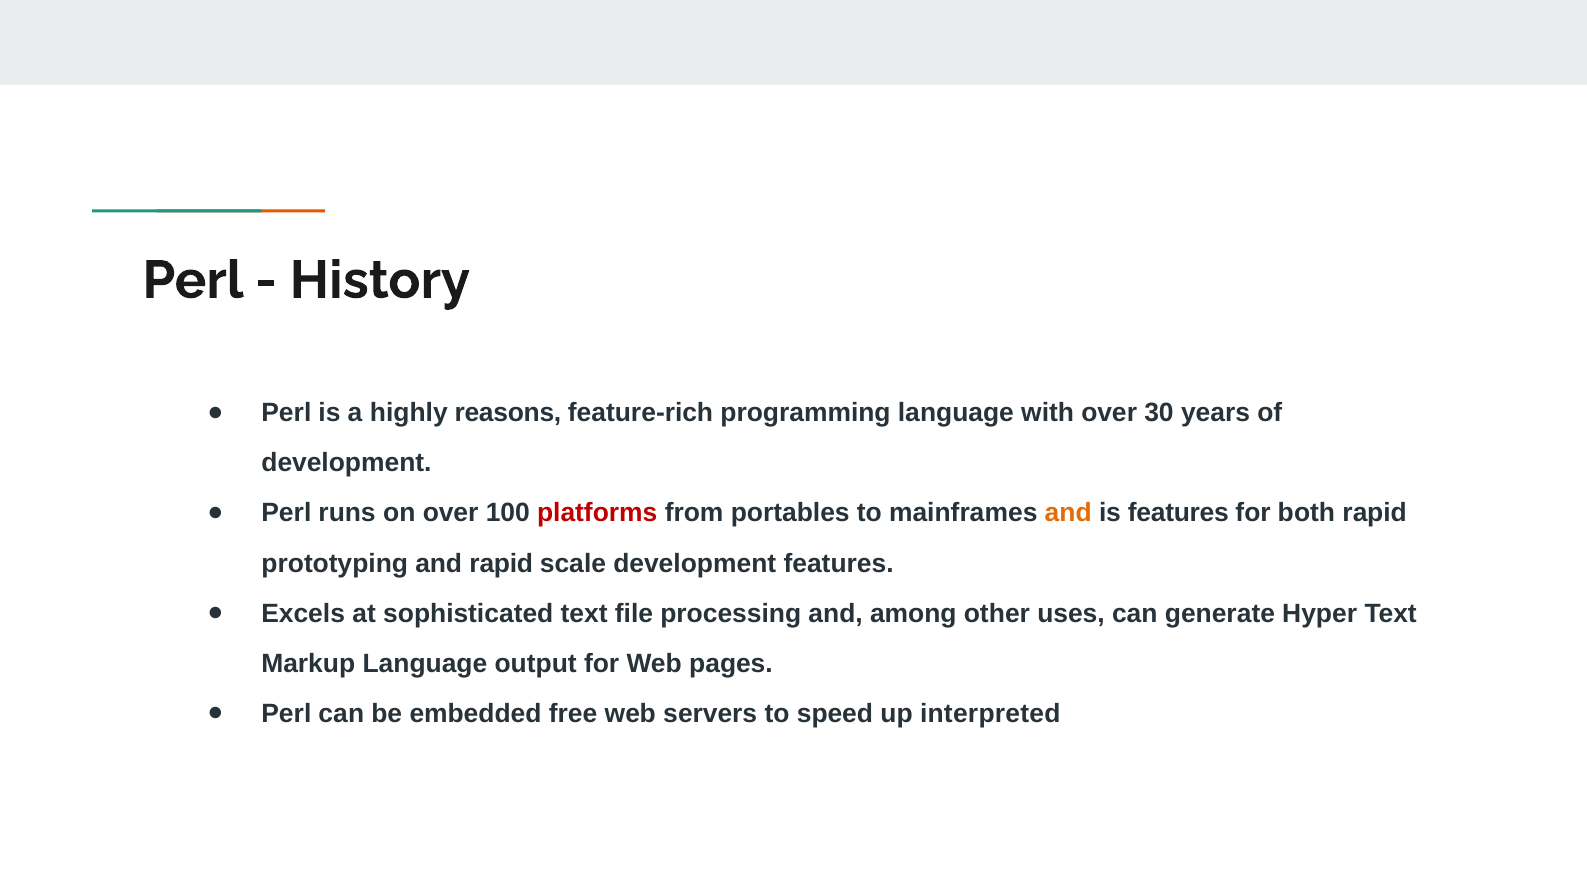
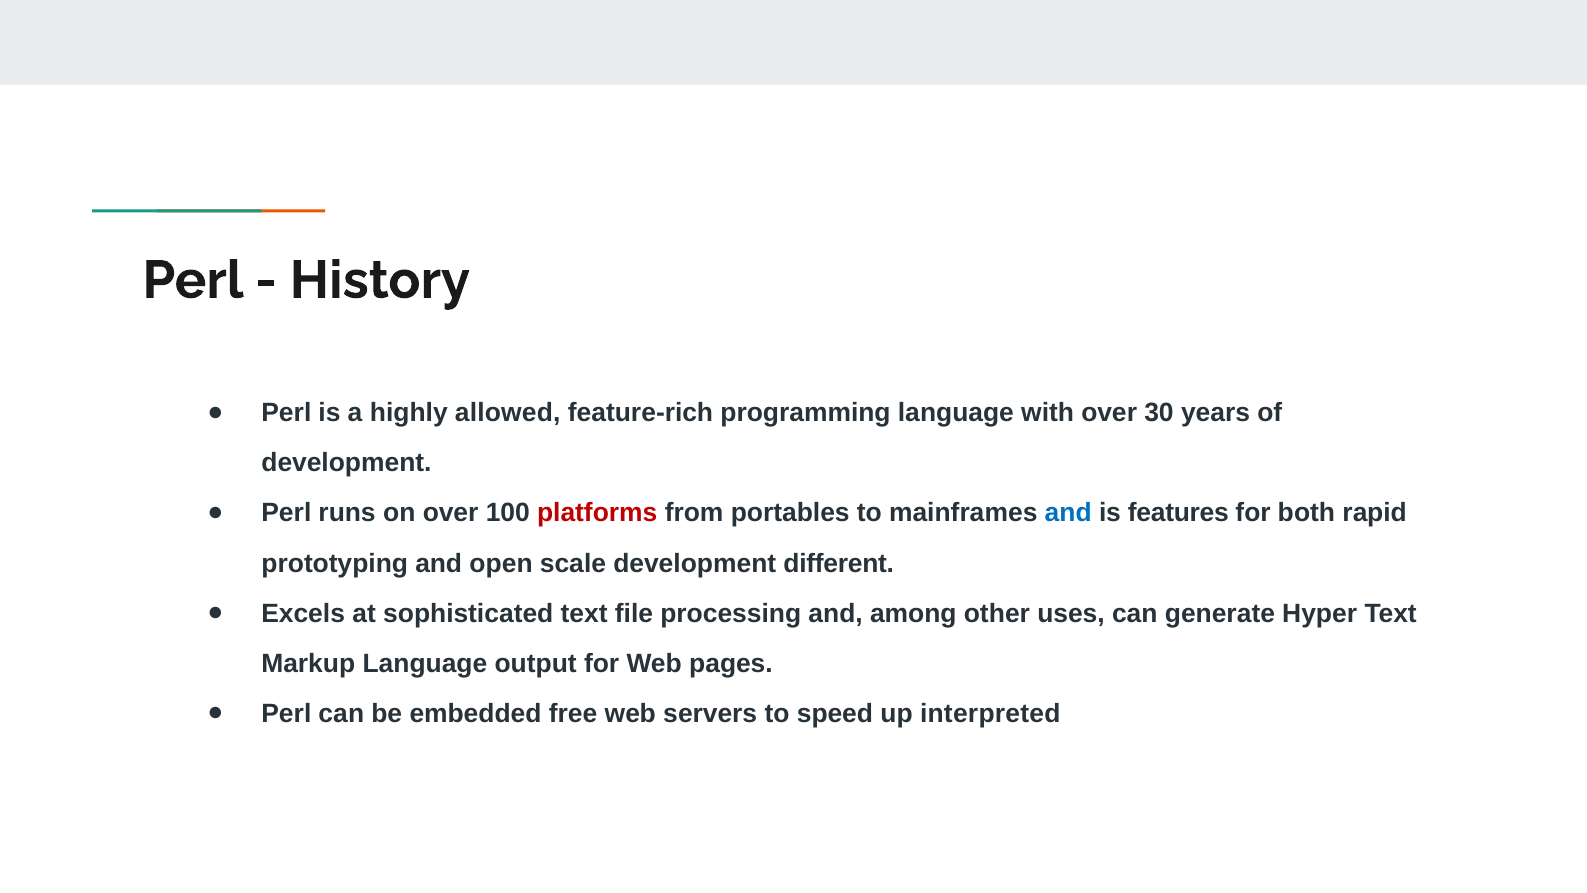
reasons: reasons -> allowed (508, 413)
and colour: orange -> blue (1068, 513)
and rapid: rapid -> open (501, 563)
development features: features -> different (839, 563)
